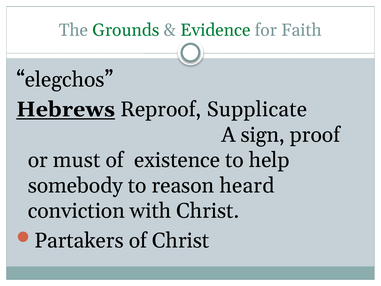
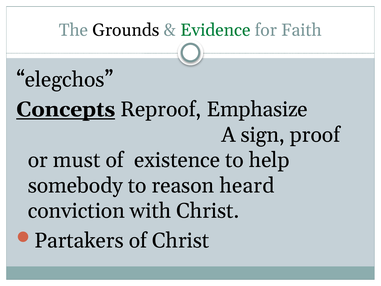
Grounds colour: green -> black (126, 30)
Hebrews: Hebrews -> Concepts (66, 109)
Supplicate: Supplicate -> Emphasize (257, 109)
